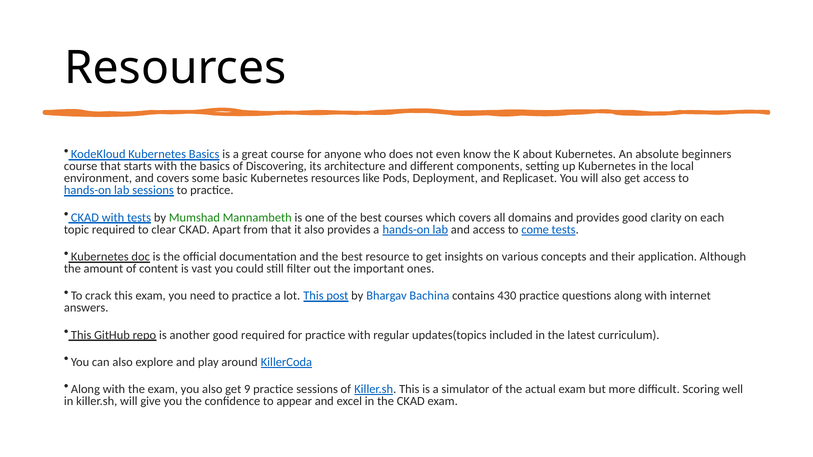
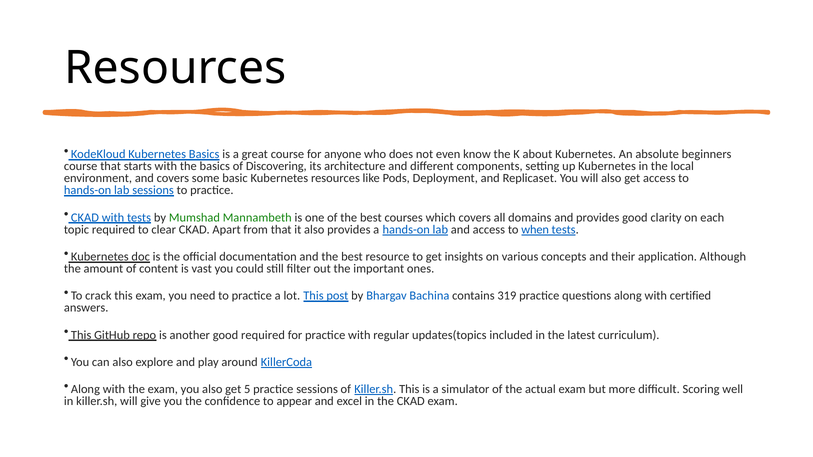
come: come -> when (535, 230)
430: 430 -> 319 (507, 296)
internet: internet -> certified (690, 296)
9: 9 -> 5 (247, 389)
